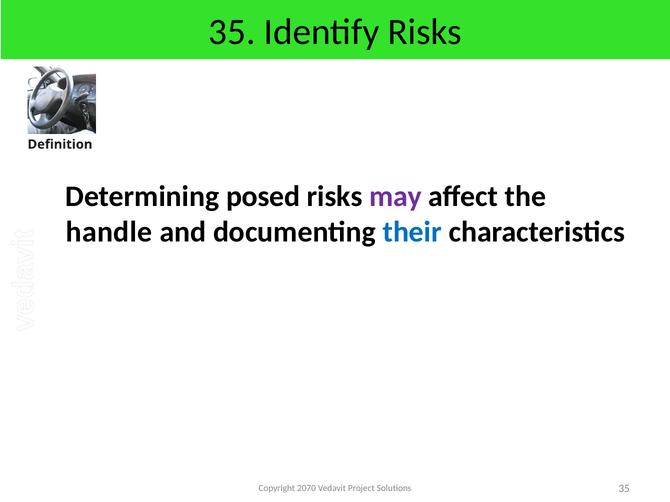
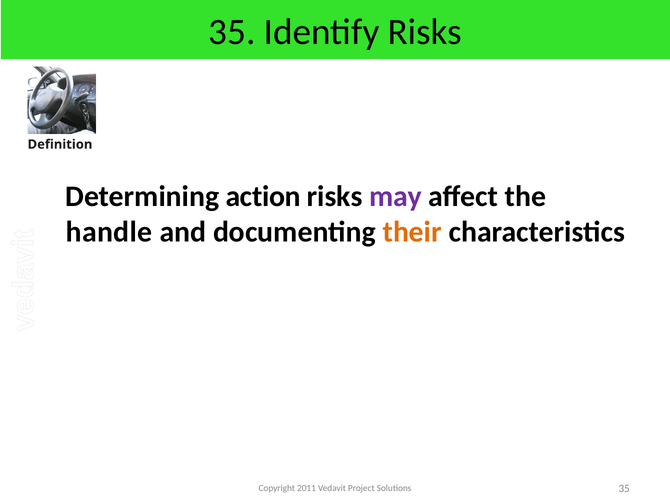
posed: posed -> action (263, 196)
their colour: blue -> orange (412, 232)
2070: 2070 -> 2011 (306, 489)
